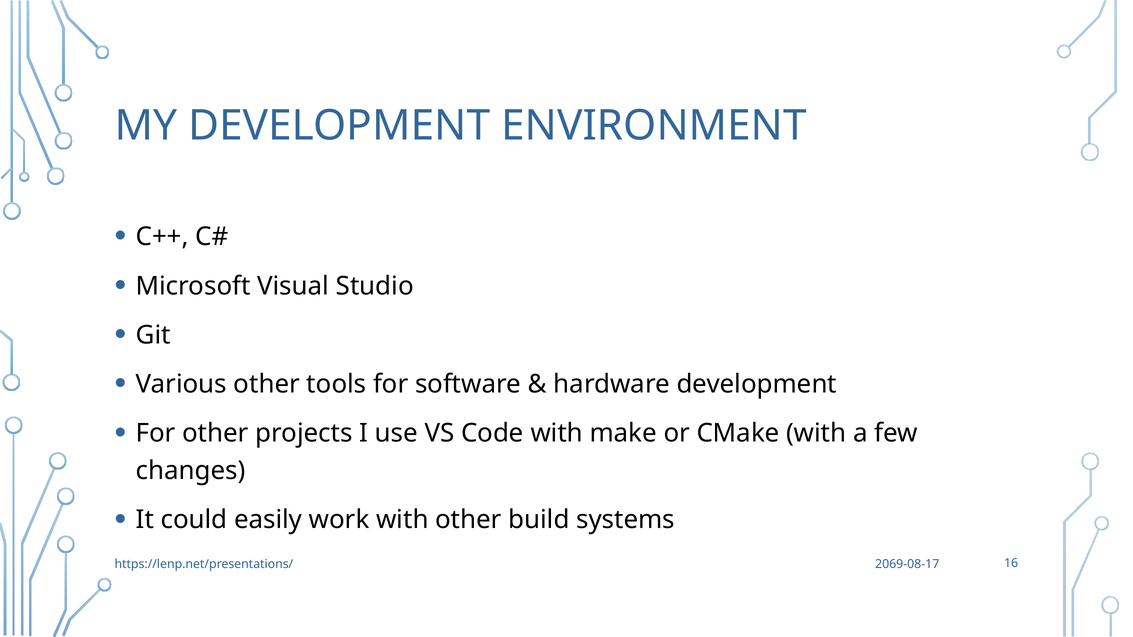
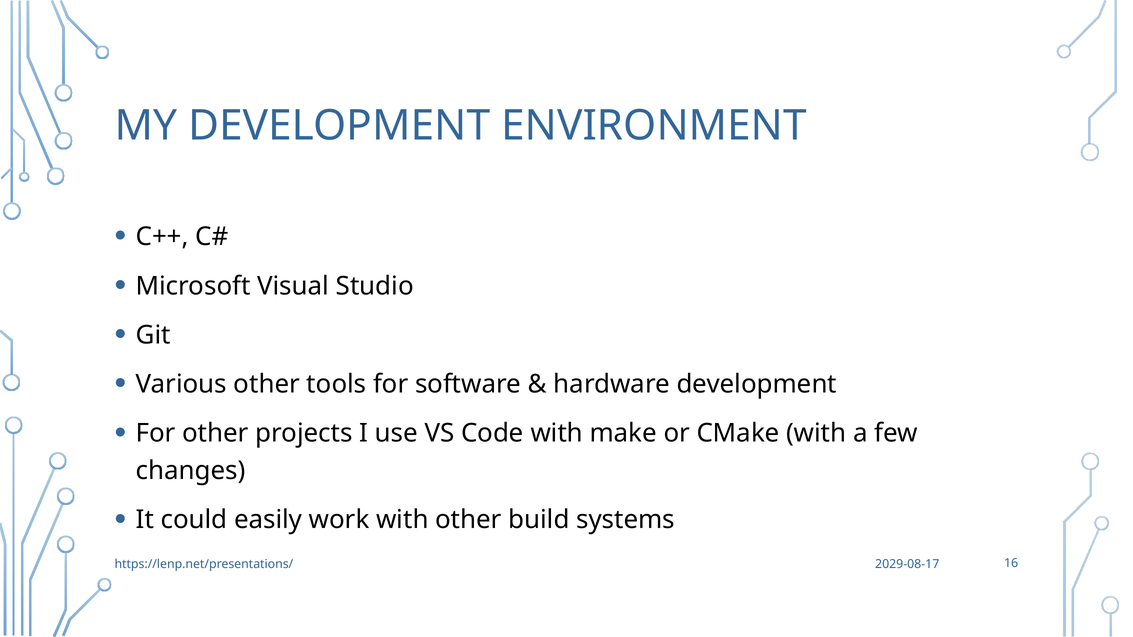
2069-08-17: 2069-08-17 -> 2029-08-17 (907, 565)
